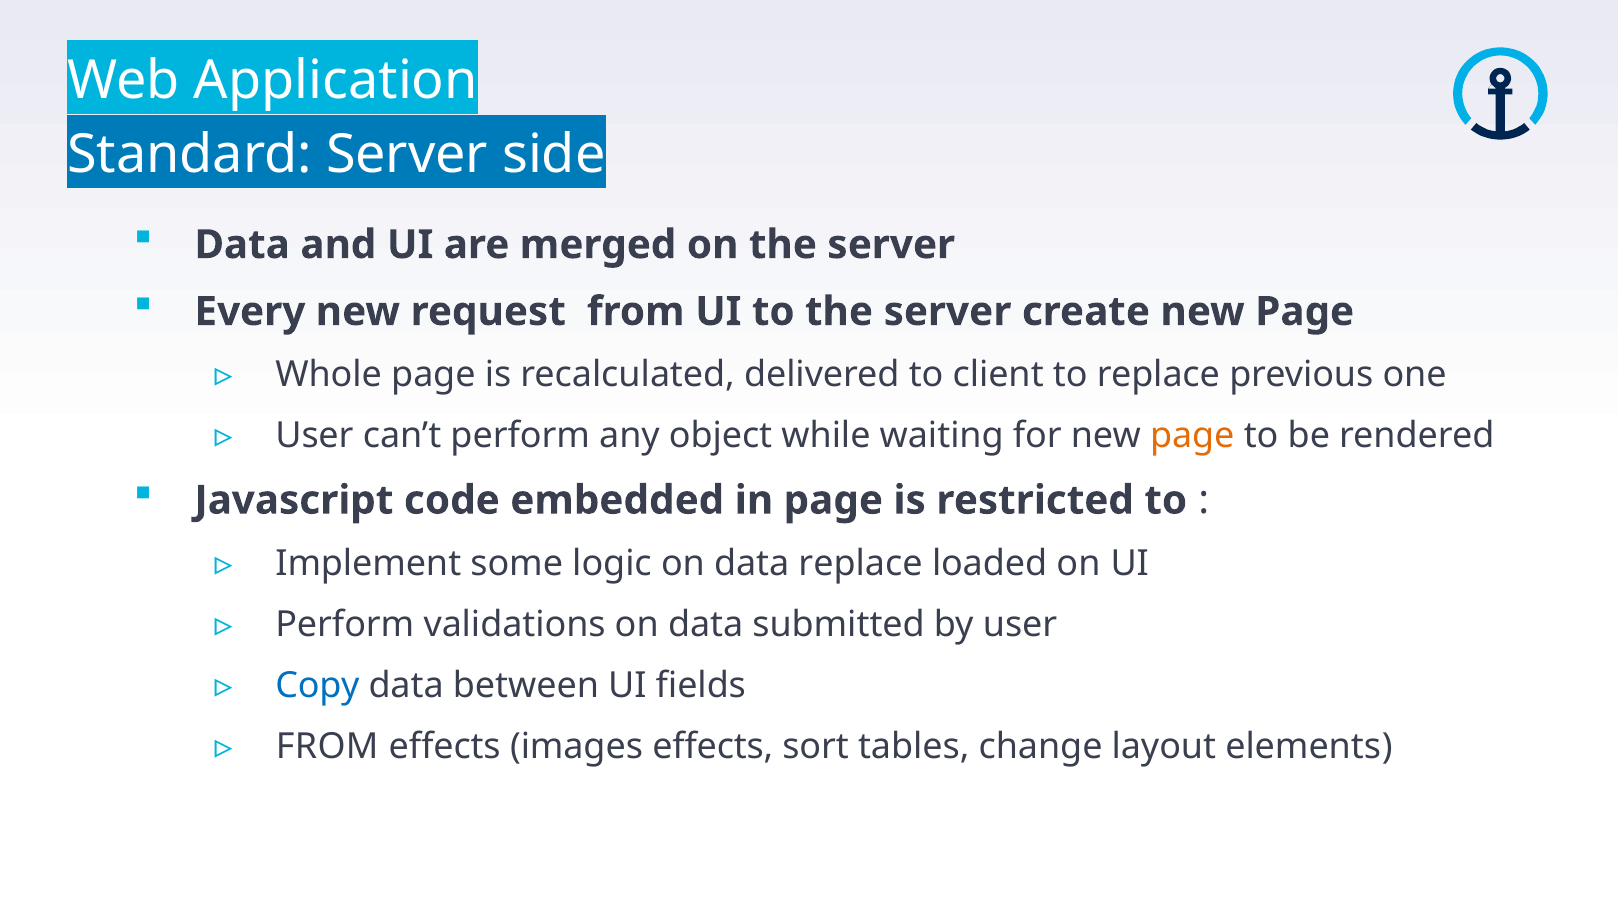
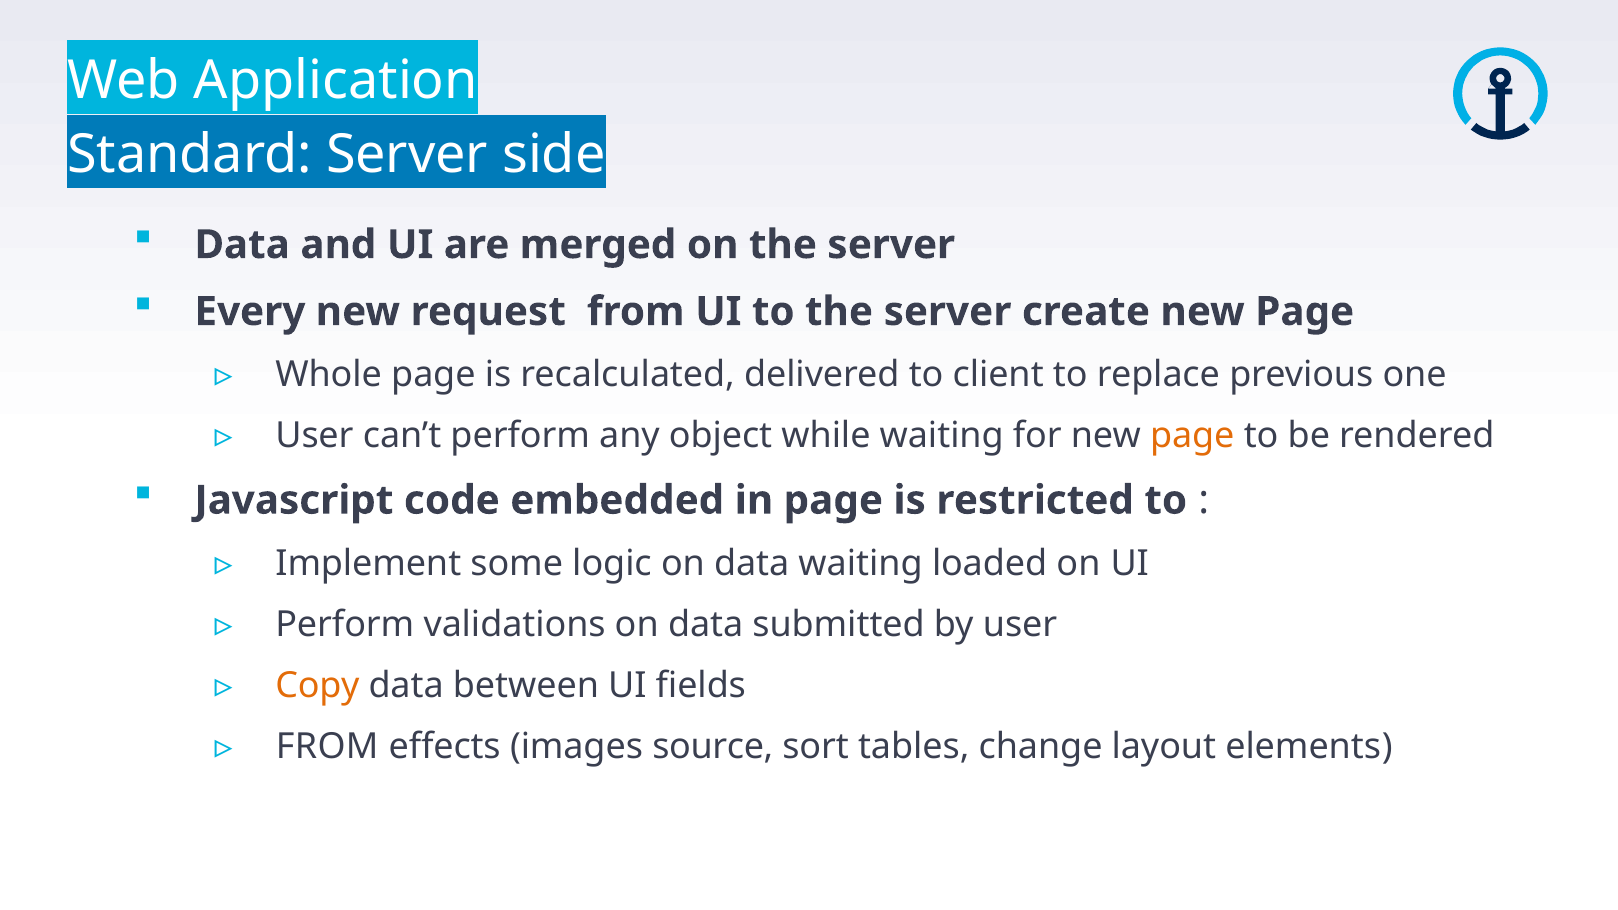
data replace: replace -> waiting (861, 564)
Copy colour: blue -> orange (317, 685)
images effects: effects -> source (713, 746)
